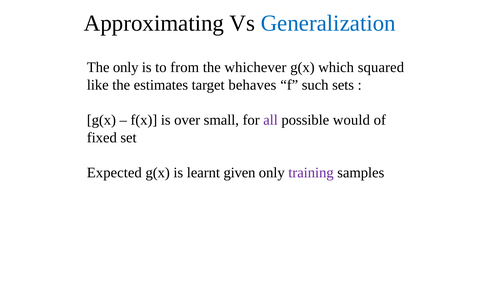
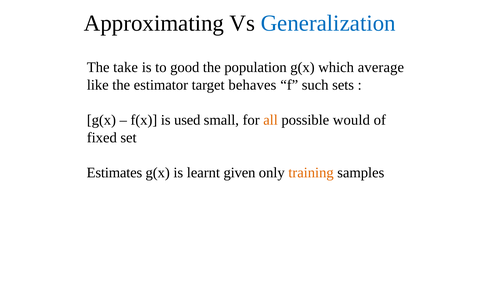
The only: only -> take (126, 67)
from: from -> good (185, 67)
whichever: whichever -> population (256, 67)
squared: squared -> average (381, 67)
estimates: estimates -> estimator (161, 85)
over: over -> used (187, 120)
all colour: purple -> orange (271, 120)
Expected: Expected -> Estimates (114, 173)
training colour: purple -> orange (311, 173)
